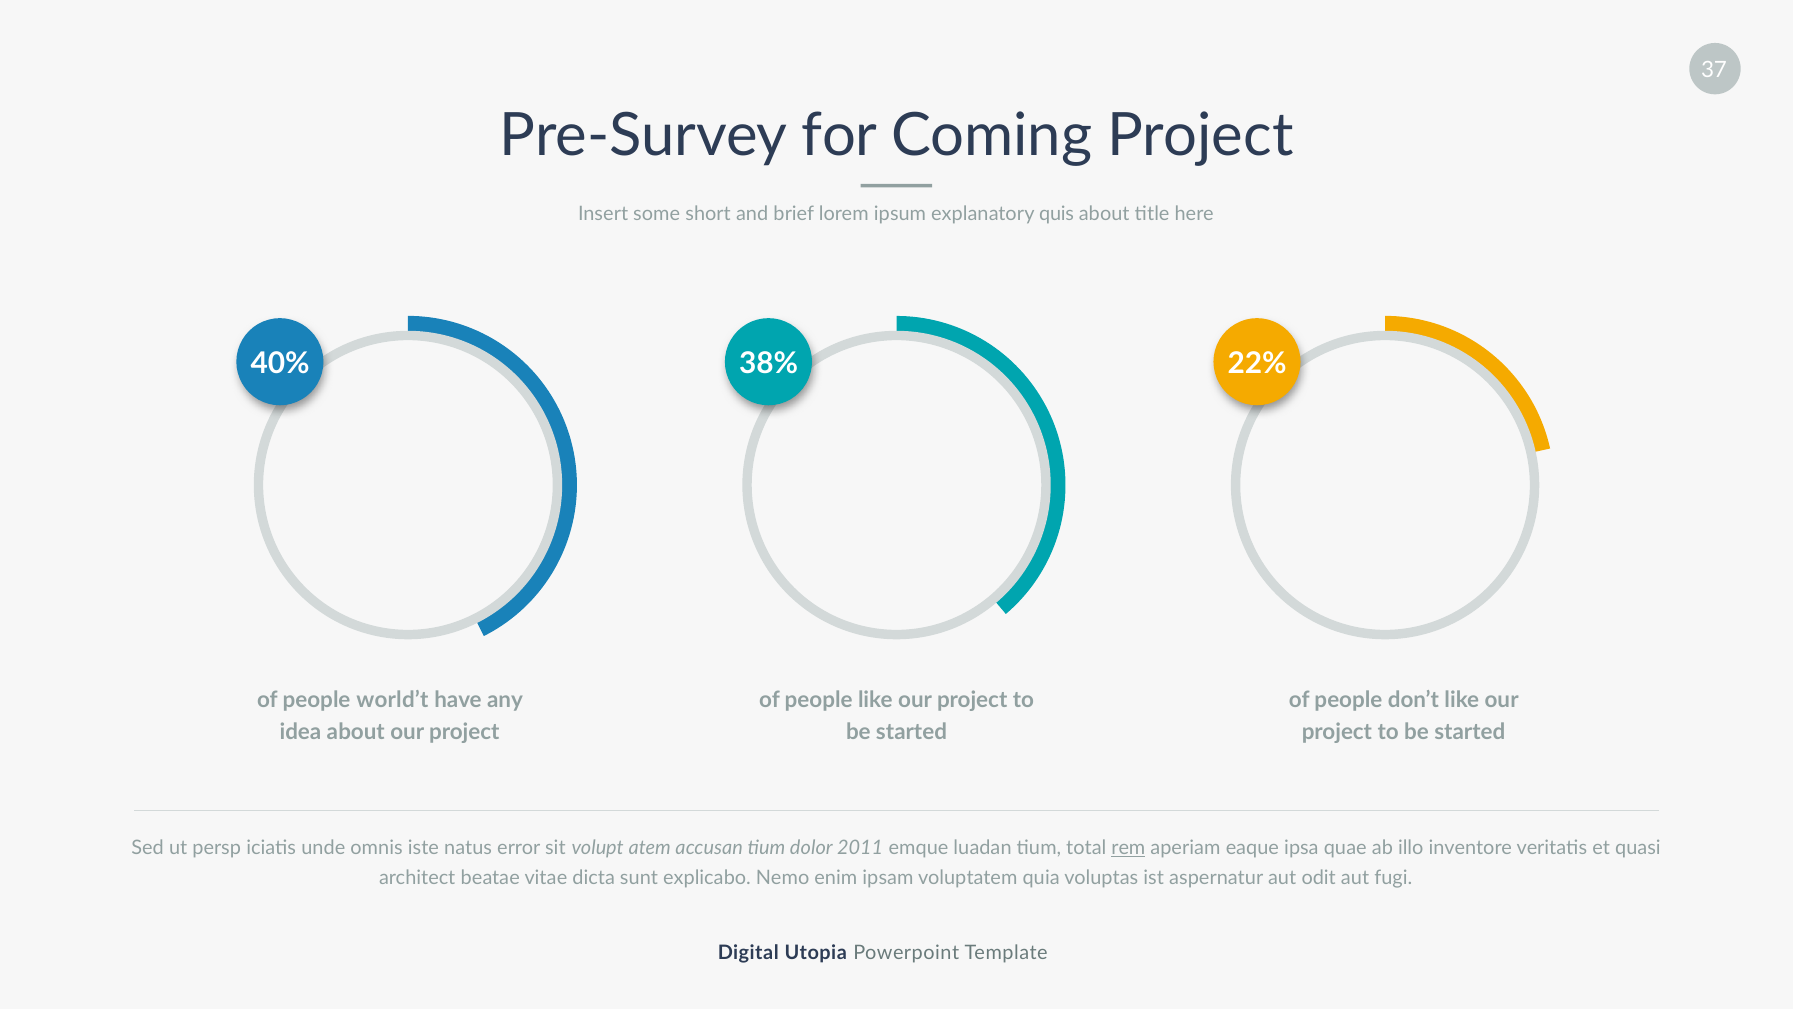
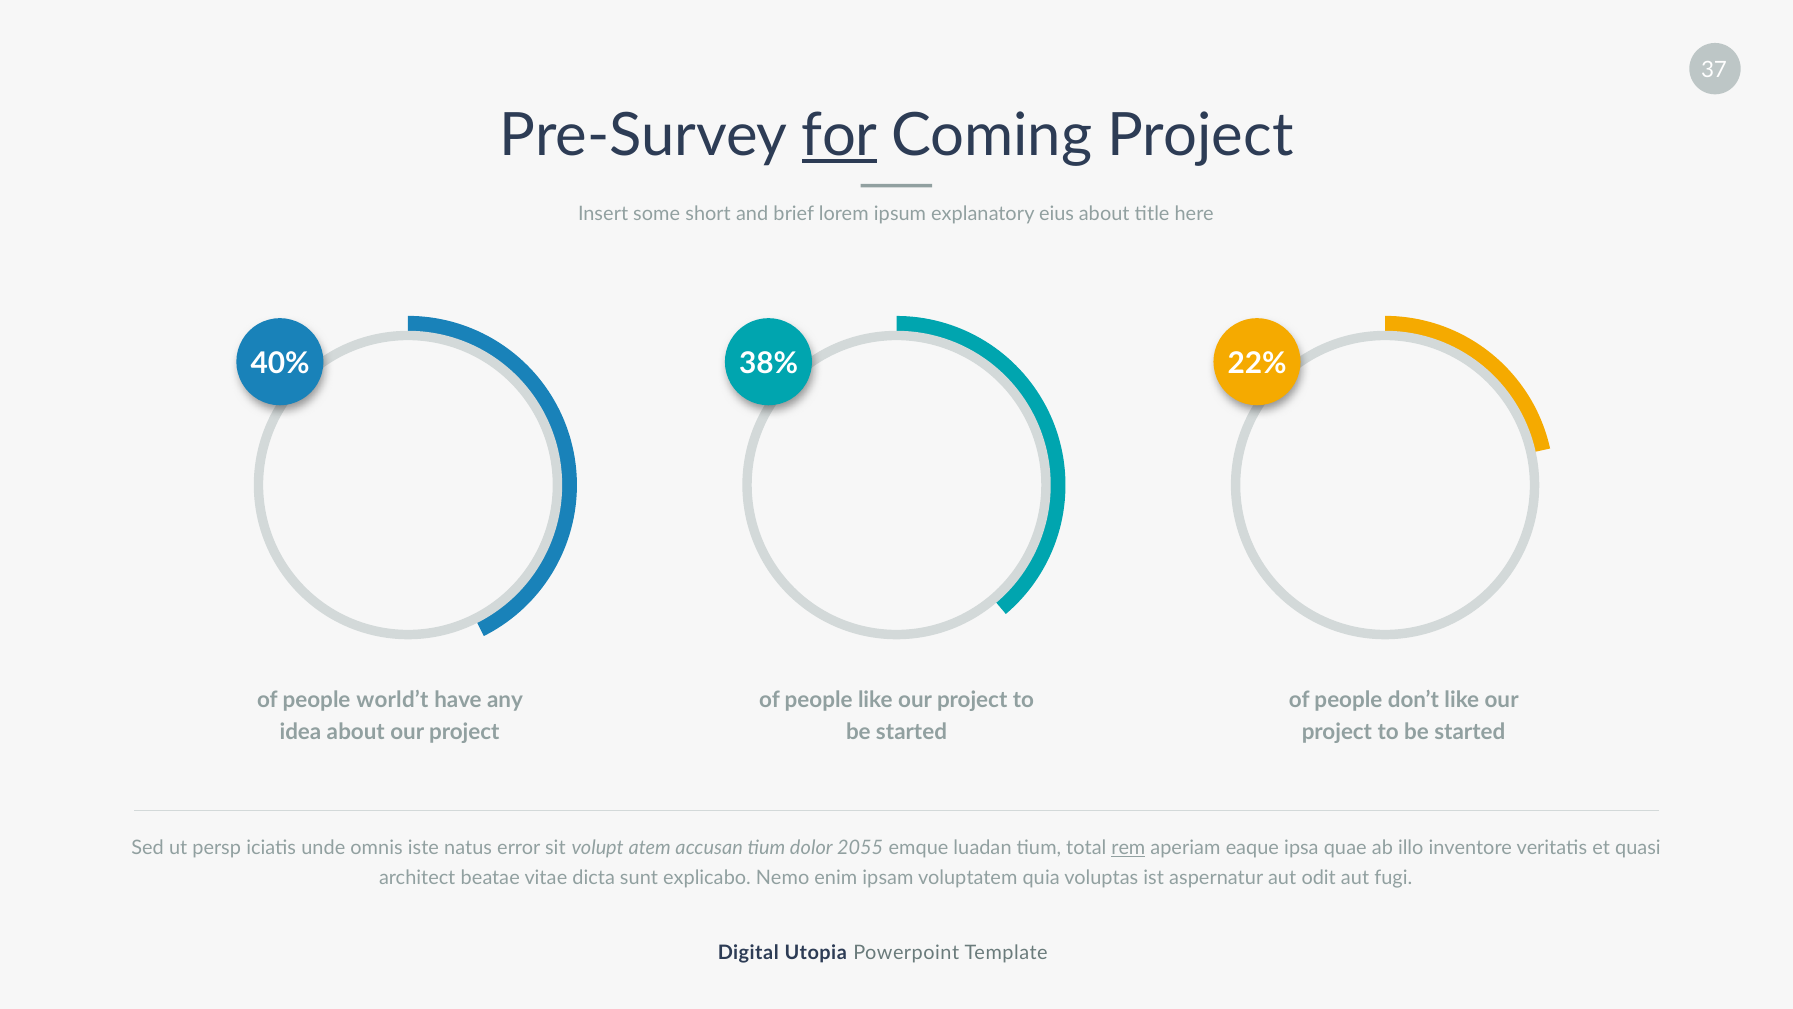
for underline: none -> present (840, 135)
quis: quis -> eius (1057, 214)
2011: 2011 -> 2055 (860, 847)
